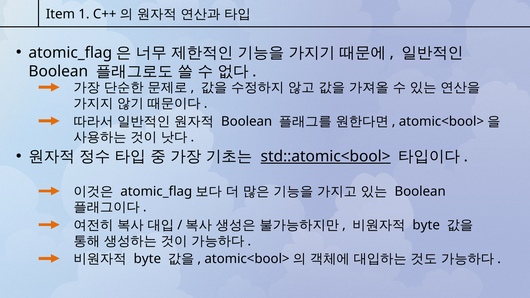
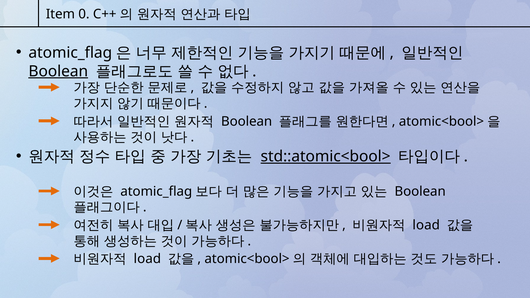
1: 1 -> 0 (84, 14)
Boolean underline: none -> present (58, 71)
byte: byte -> load (426, 225)
byte: byte -> load (147, 259)
